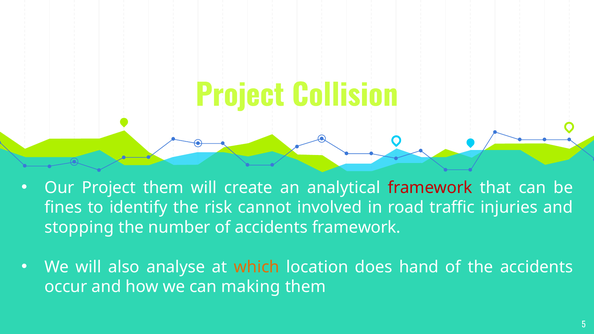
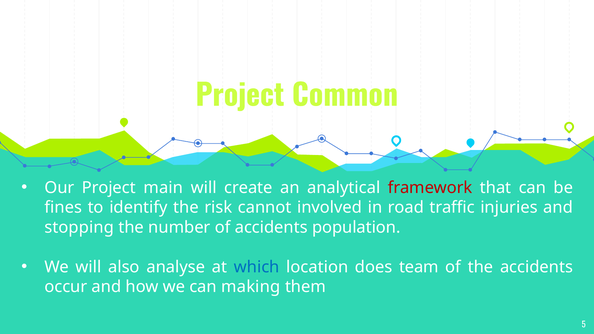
Collision: Collision -> Common (345, 96)
Project them: them -> main (163, 188)
accidents framework: framework -> population (356, 227)
which colour: orange -> blue (257, 267)
hand: hand -> team (419, 267)
